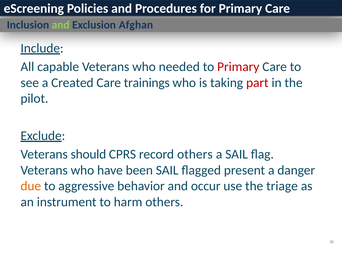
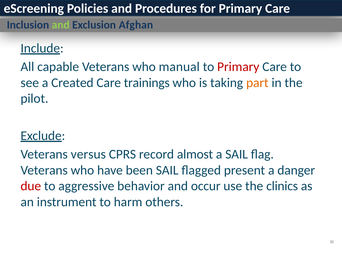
needed: needed -> manual (179, 67)
part colour: red -> orange (257, 83)
should: should -> versus (88, 155)
record others: others -> almost (195, 155)
due colour: orange -> red (31, 186)
triage: triage -> clinics (282, 186)
